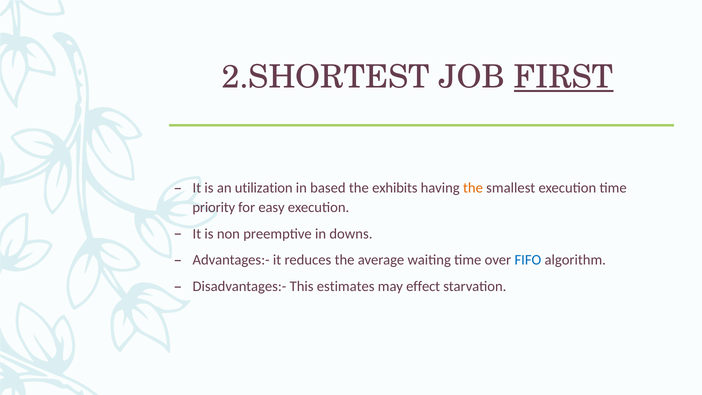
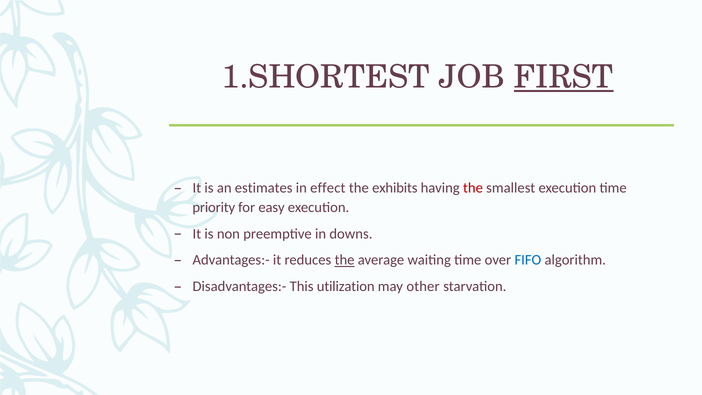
2.SHORTEST: 2.SHORTEST -> 1.SHORTEST (326, 77)
utilization: utilization -> estimates (264, 188)
based: based -> effect (328, 188)
the colour: orange -> red (473, 188)
the underline: none -> present (345, 260)
estimates: estimates -> utilization (346, 286)
effect: effect -> other (423, 286)
